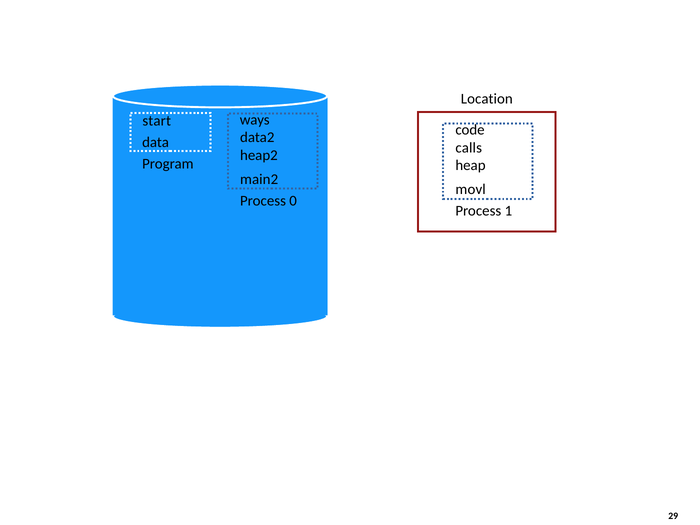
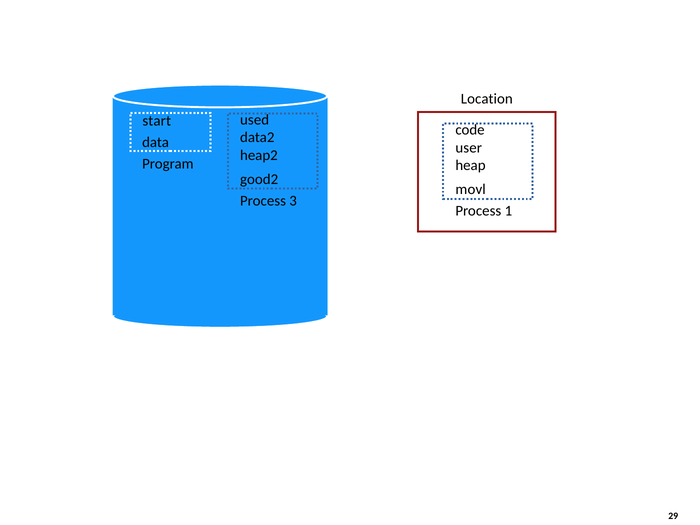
ways: ways -> used (255, 120)
calls: calls -> user (469, 148)
main2: main2 -> good2 (259, 179)
0: 0 -> 3 (293, 201)
